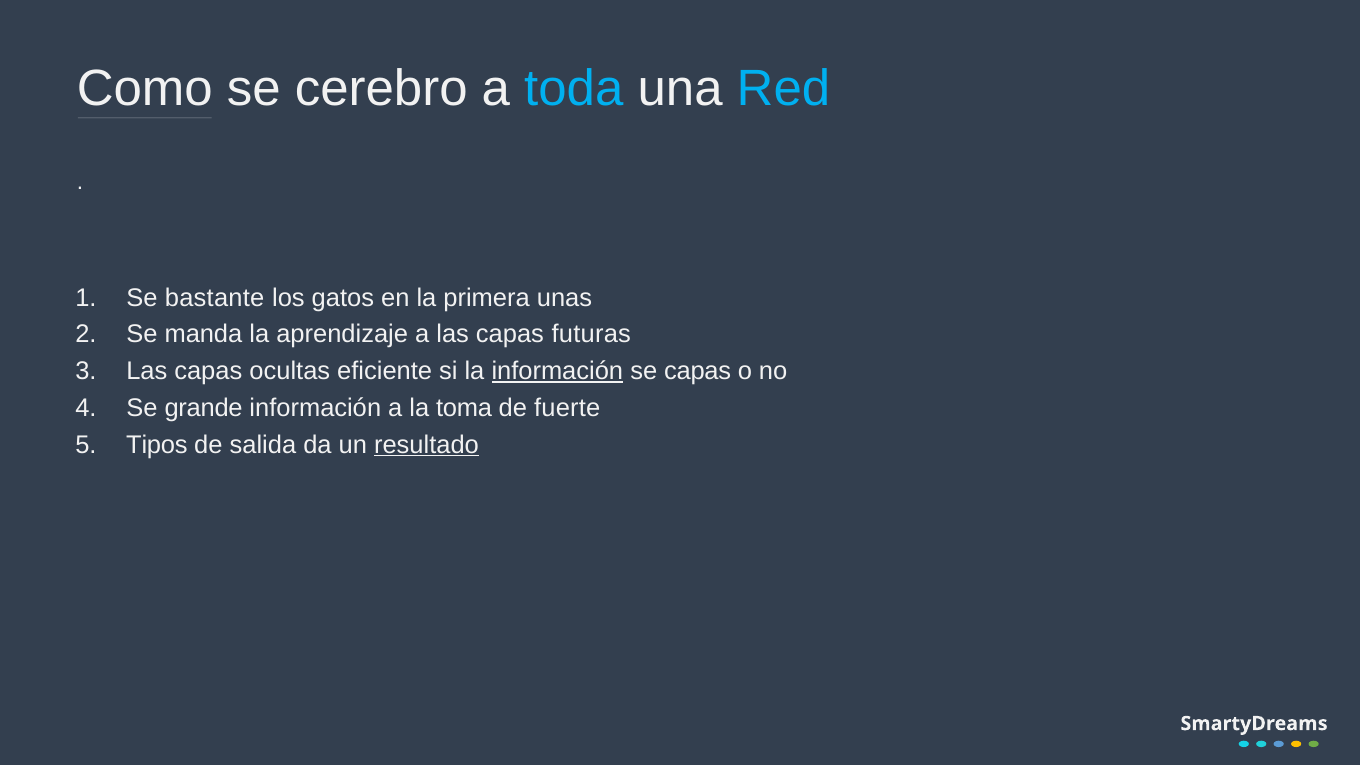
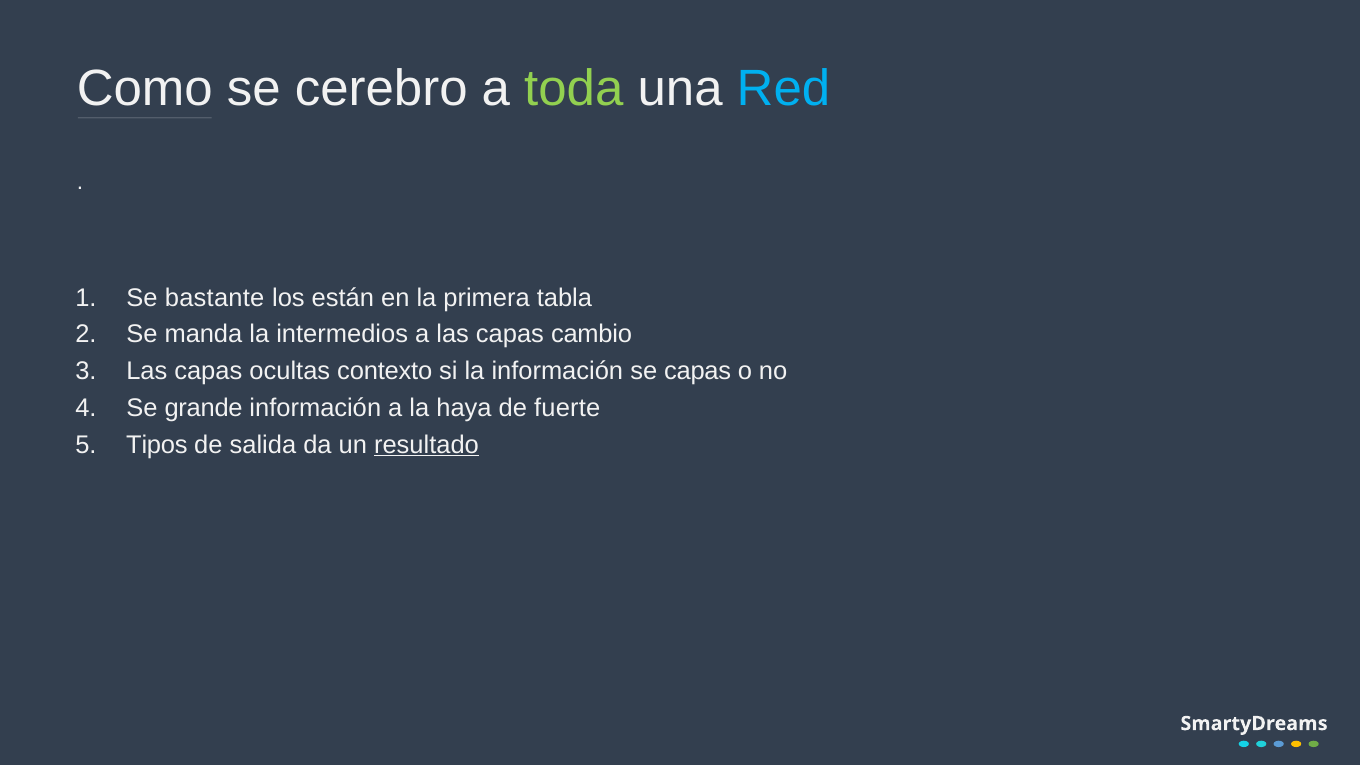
toda colour: light blue -> light green (574, 89)
gatos: gatos -> están (343, 298)
unas: unas -> tabla (564, 298)
aprendizaje: aprendizaje -> intermedios (342, 335)
futuras: futuras -> cambio (592, 335)
eficiente: eficiente -> contexto (385, 371)
información underline: present -> none (557, 371)
toma: toma -> haya (464, 408)
